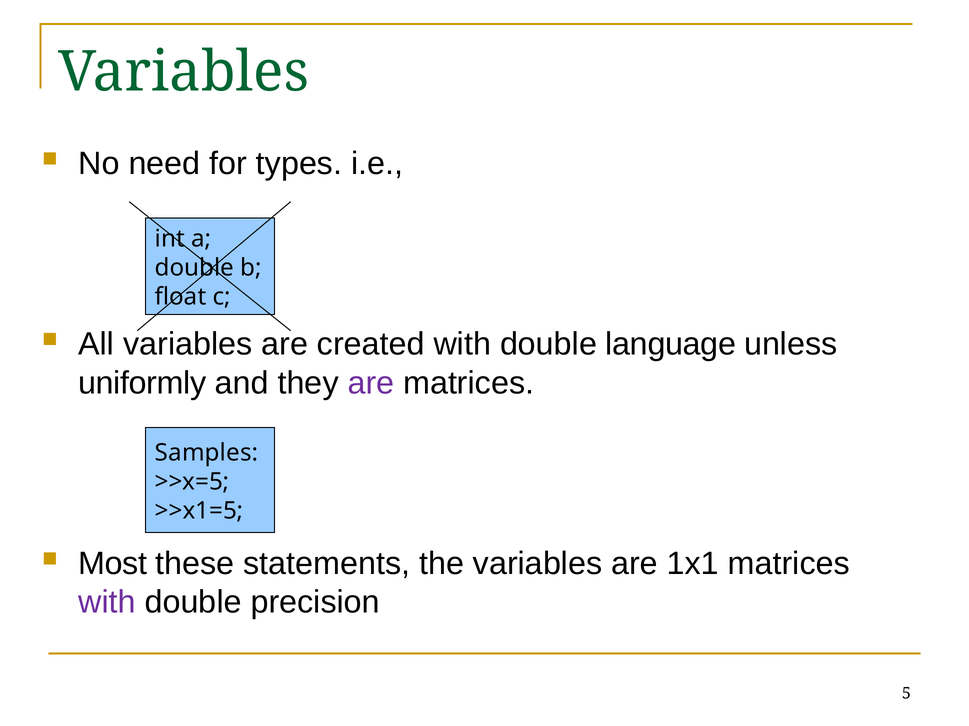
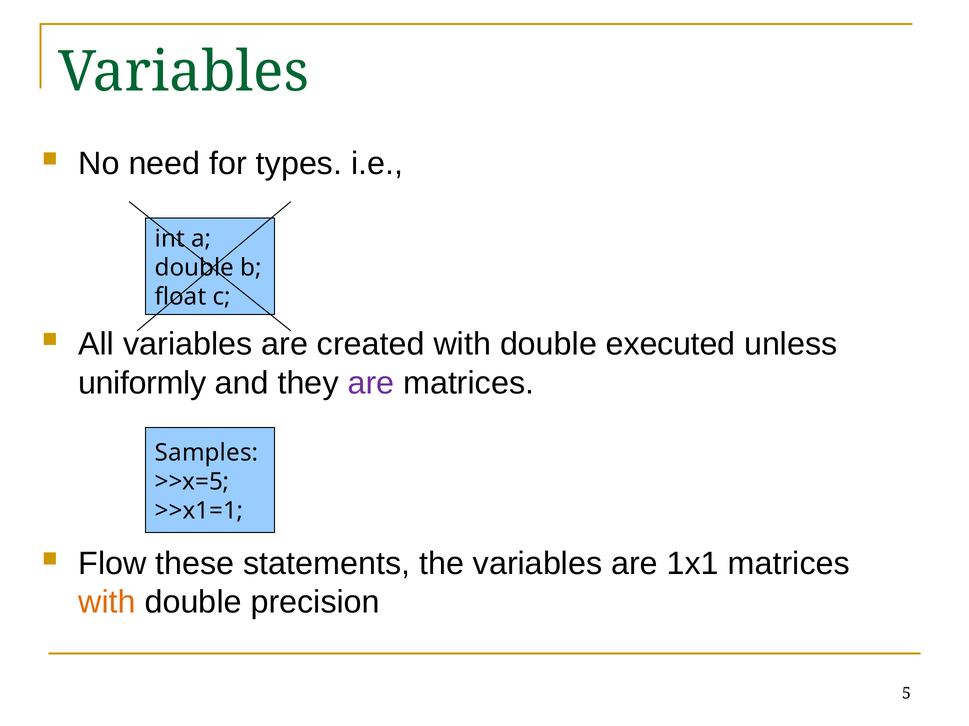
language: language -> executed (671, 345)
>>x1=5: >>x1=5 -> >>x1=1 (199, 511)
Most: Most -> Flow (112, 564)
with colour: purple -> orange (107, 603)
